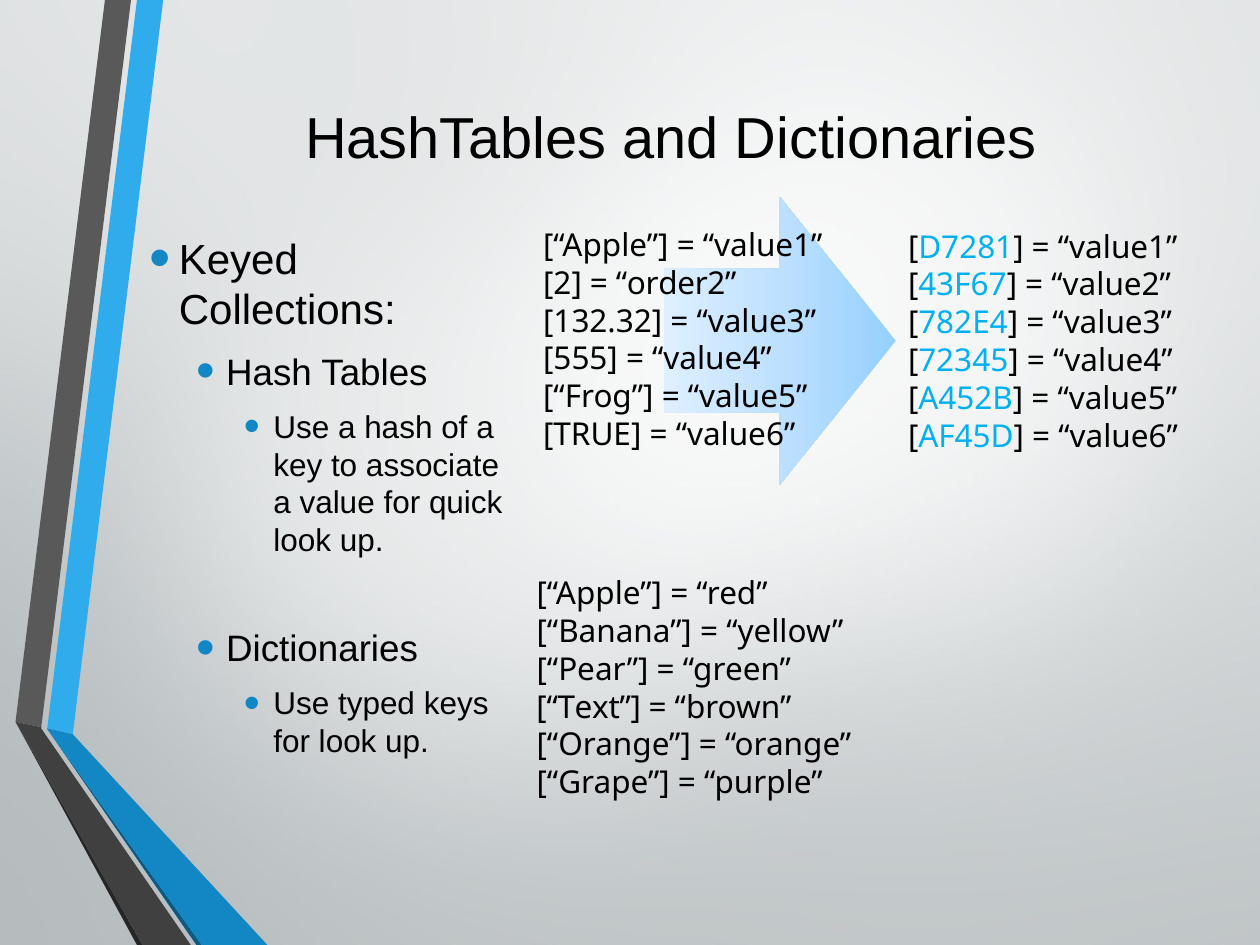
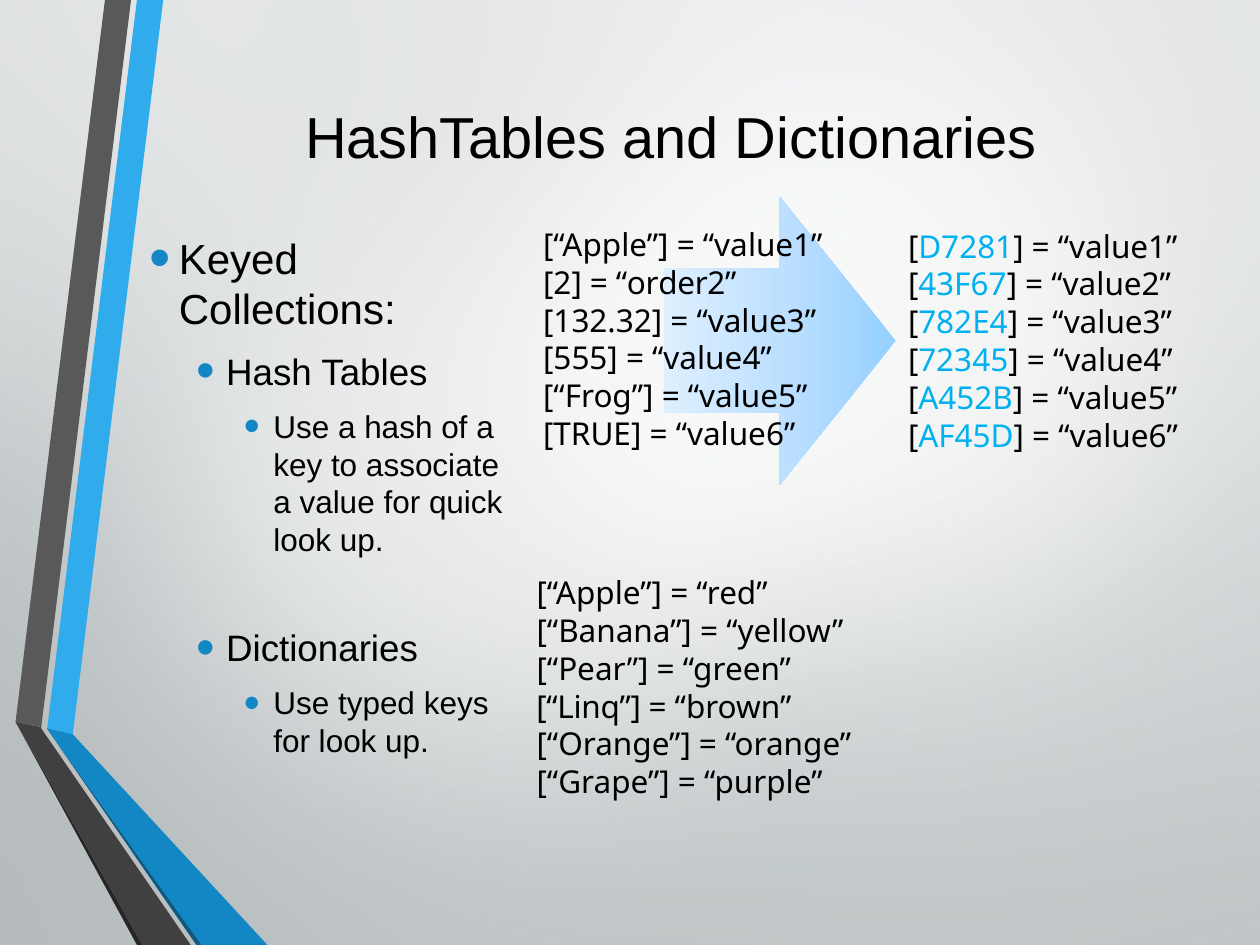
Text: Text -> Linq (589, 708)
